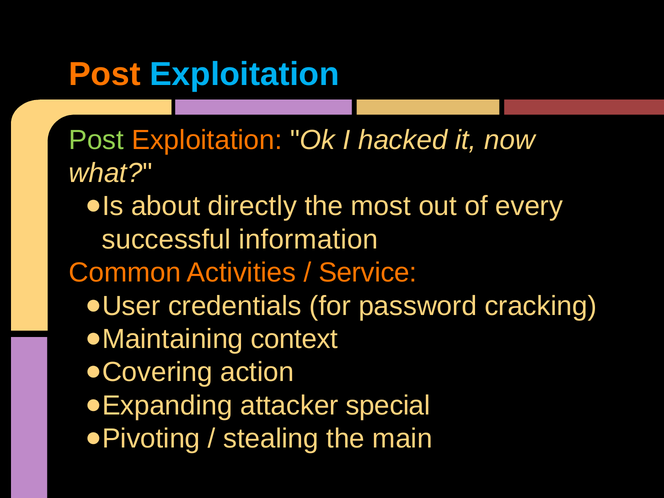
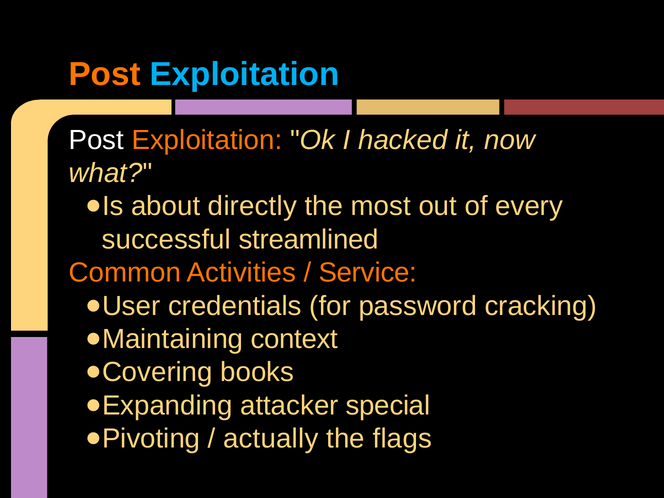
Post colour: light green -> white (96, 140)
information: information -> streamlined (309, 239)
action: action -> books (257, 372)
stealing: stealing -> actually (271, 439)
main: main -> flags (402, 439)
